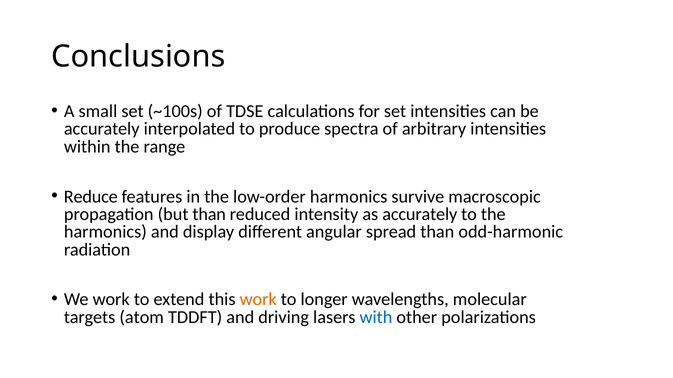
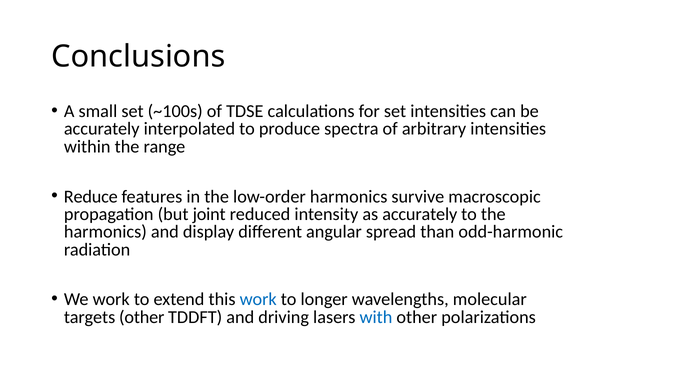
but than: than -> joint (209, 215)
work colour: orange -> blue (258, 300)
targets atom: atom -> other (142, 318)
